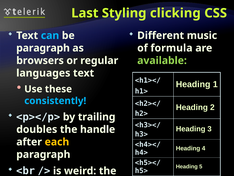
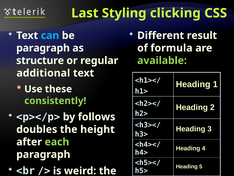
music: music -> result (202, 35)
browsers: browsers -> structure (40, 60)
languages: languages -> additional (43, 73)
consistently colour: light blue -> light green (55, 101)
by trailing: trailing -> follows (97, 117)
handle: handle -> height (98, 129)
each colour: yellow -> light green (57, 142)
